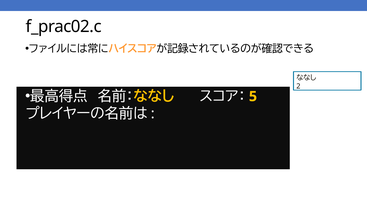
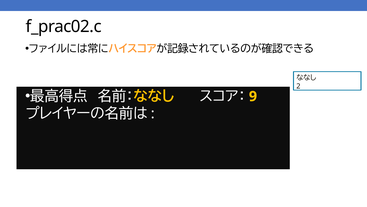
5: 5 -> 9 (253, 96)
